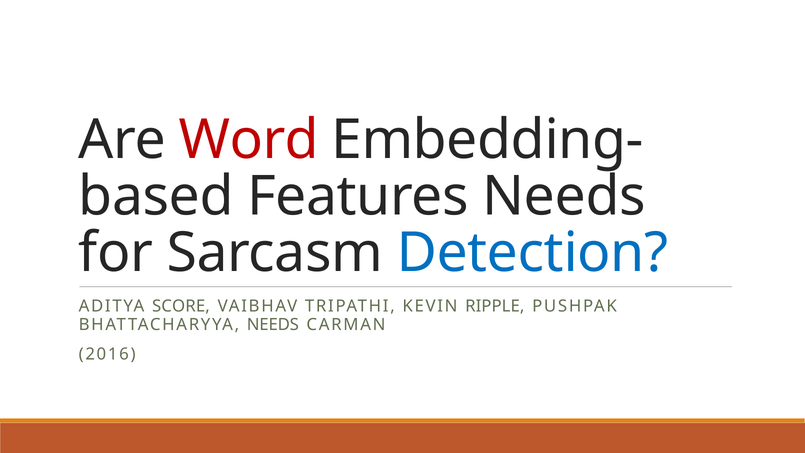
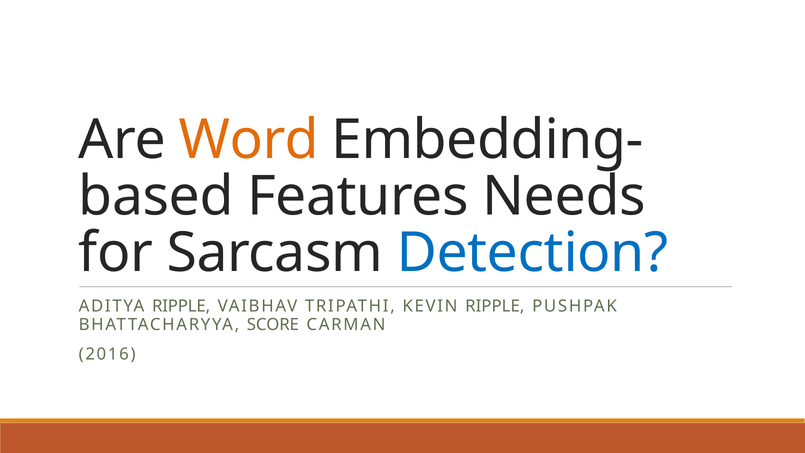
Word colour: red -> orange (249, 140)
ADITYA SCORE: SCORE -> RIPPLE (181, 306)
BHATTACHARYYA NEEDS: NEEDS -> SCORE (273, 324)
